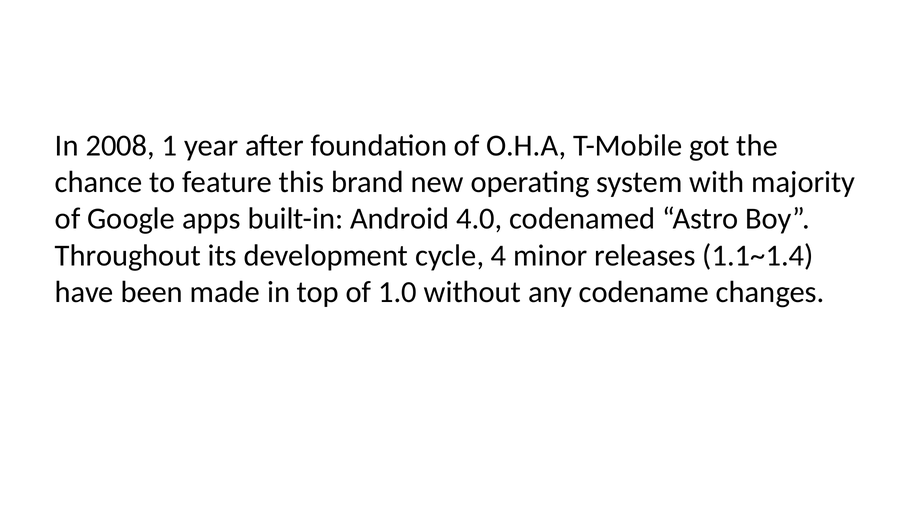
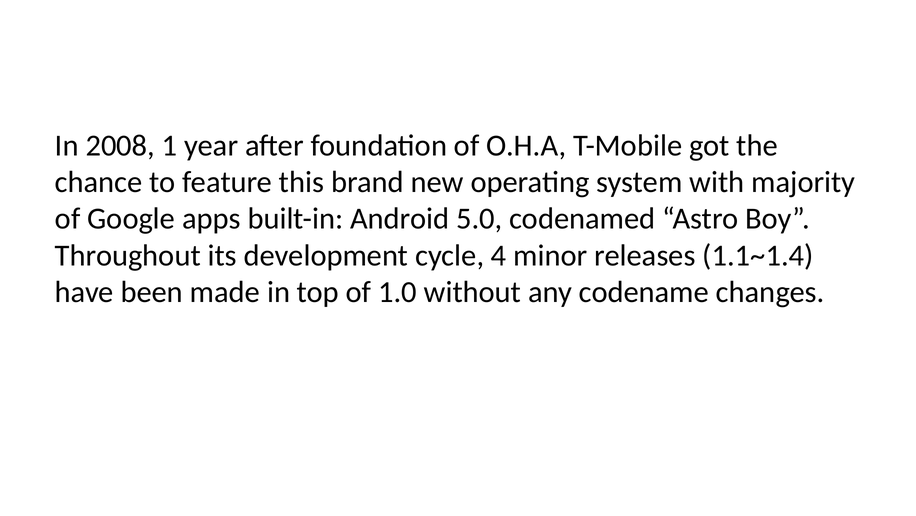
4.0: 4.0 -> 5.0 (479, 219)
